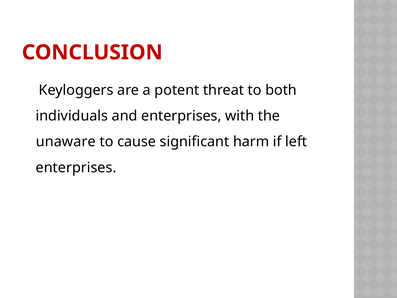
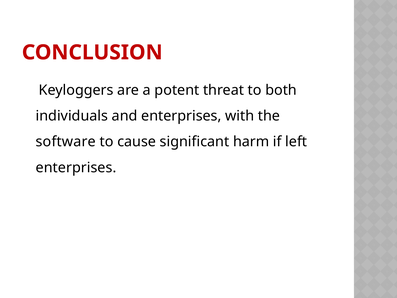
unaware: unaware -> software (66, 142)
